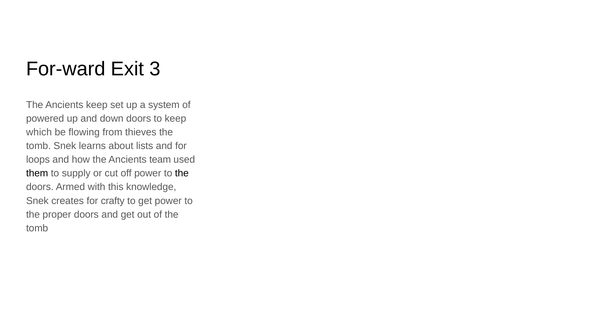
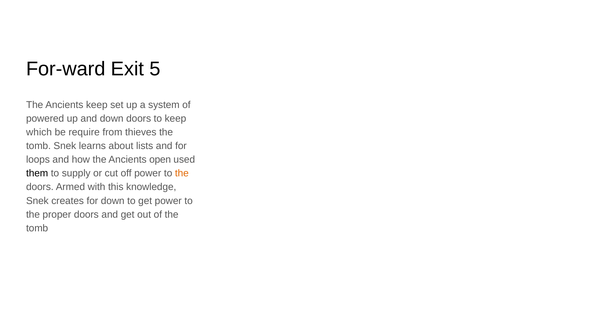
3: 3 -> 5 (155, 69)
flowing: flowing -> require (84, 132)
team: team -> open (160, 160)
the colour: black -> orange (182, 173)
for crafty: crafty -> down (113, 201)
